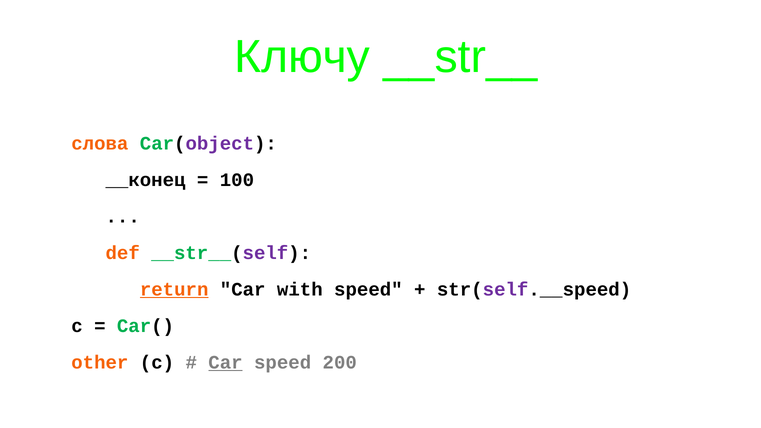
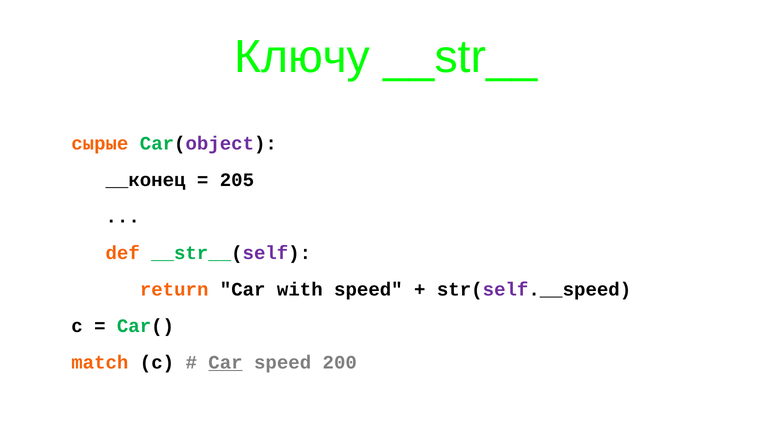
слова: слова -> сырые (100, 143)
100: 100 -> 205 (237, 180)
return underline: present -> none (174, 289)
other: other -> match (100, 362)
